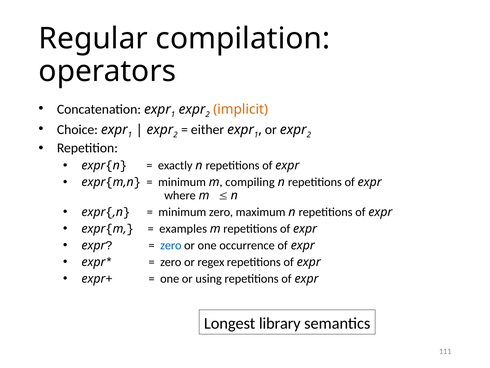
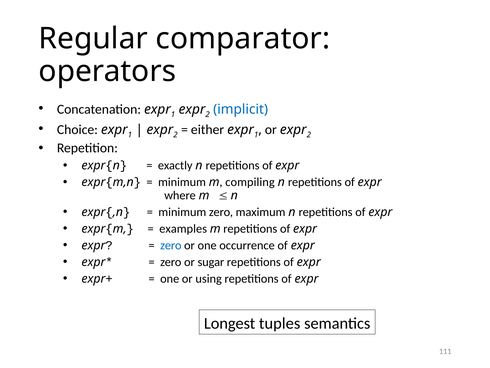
compilation: compilation -> comparator (243, 39)
implicit colour: orange -> blue (241, 109)
regex: regex -> sugar (211, 262)
library: library -> tuples (280, 323)
